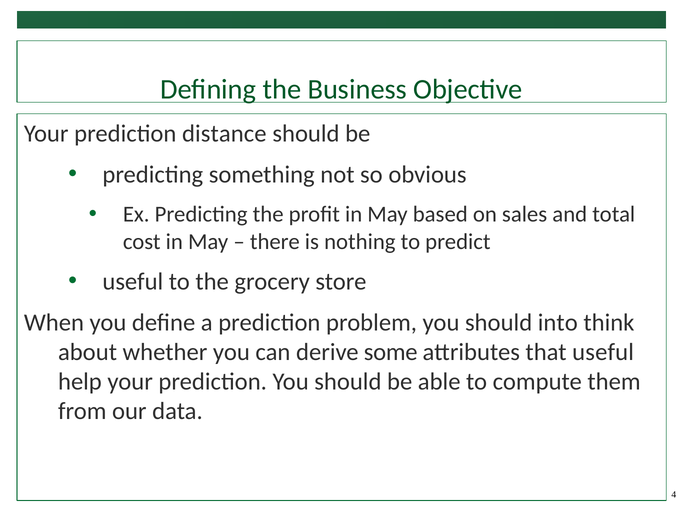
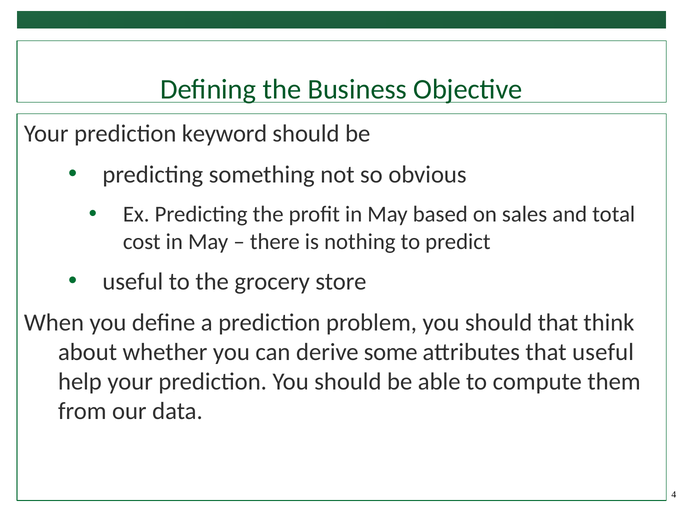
distance: distance -> keyword (224, 134)
should into: into -> that (558, 323)
